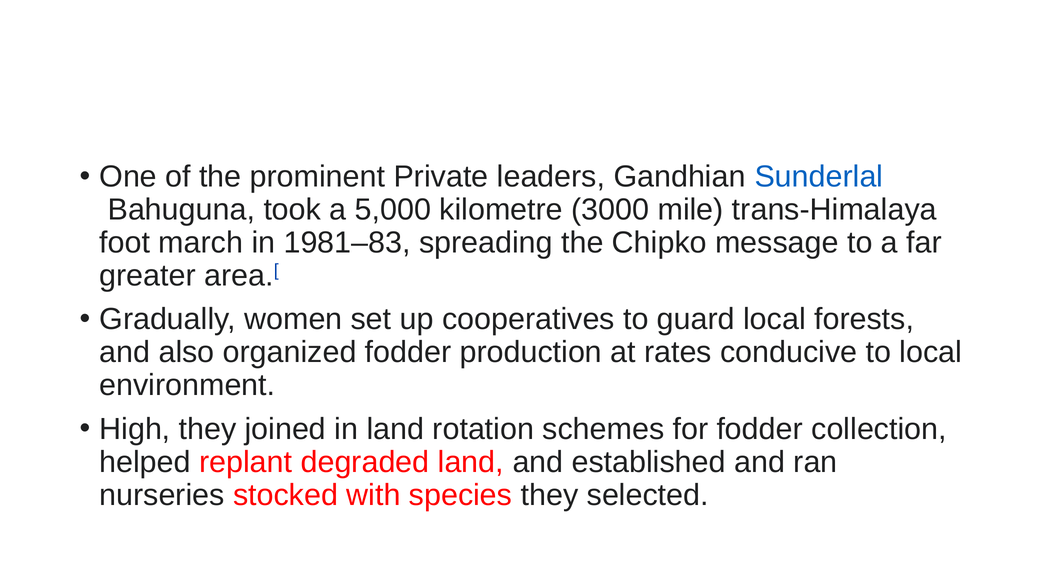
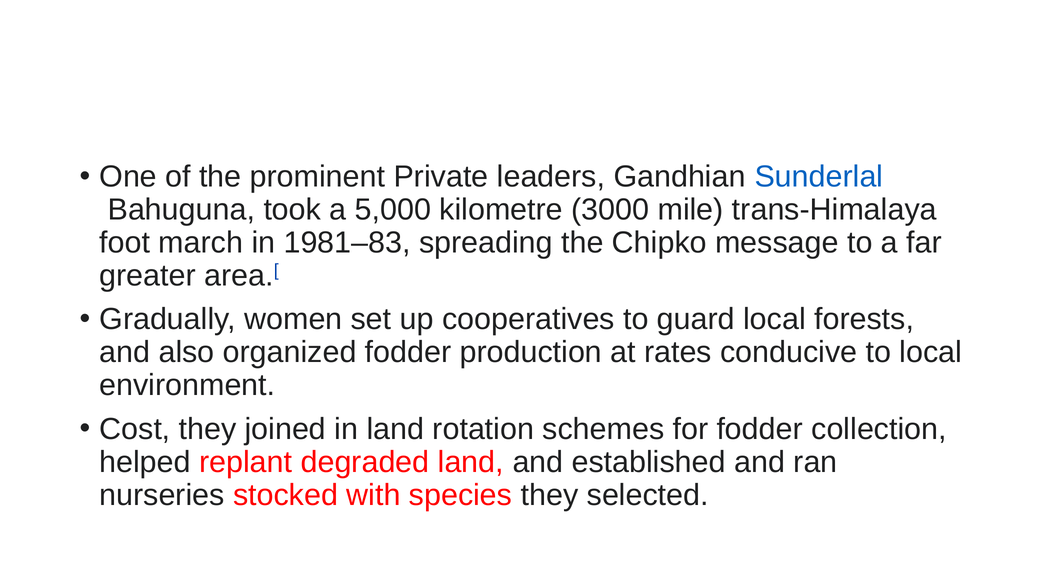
High: High -> Cost (135, 429)
